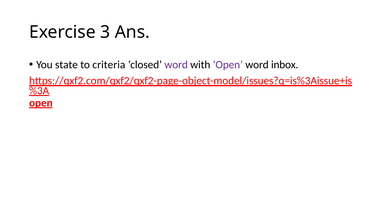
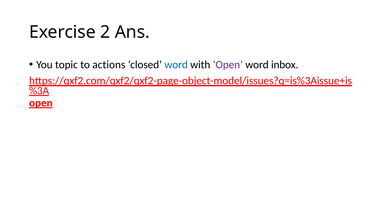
3: 3 -> 2 (105, 32)
state: state -> topic (66, 65)
criteria: criteria -> actions (109, 65)
word colour: purple -> blue (176, 65)
